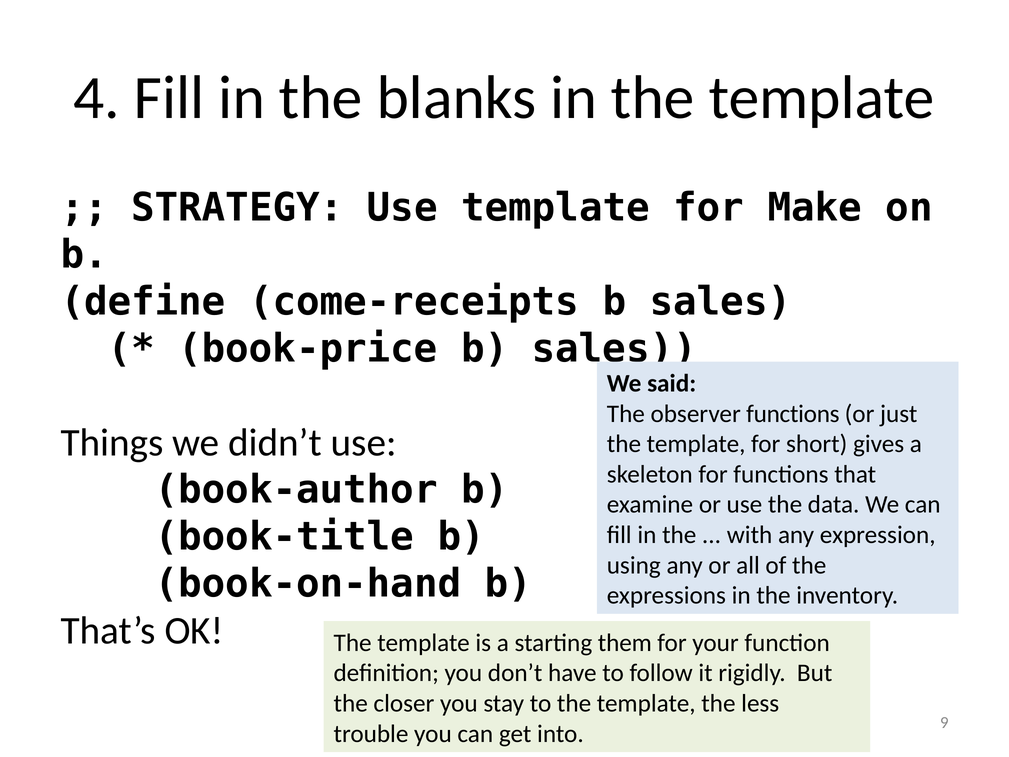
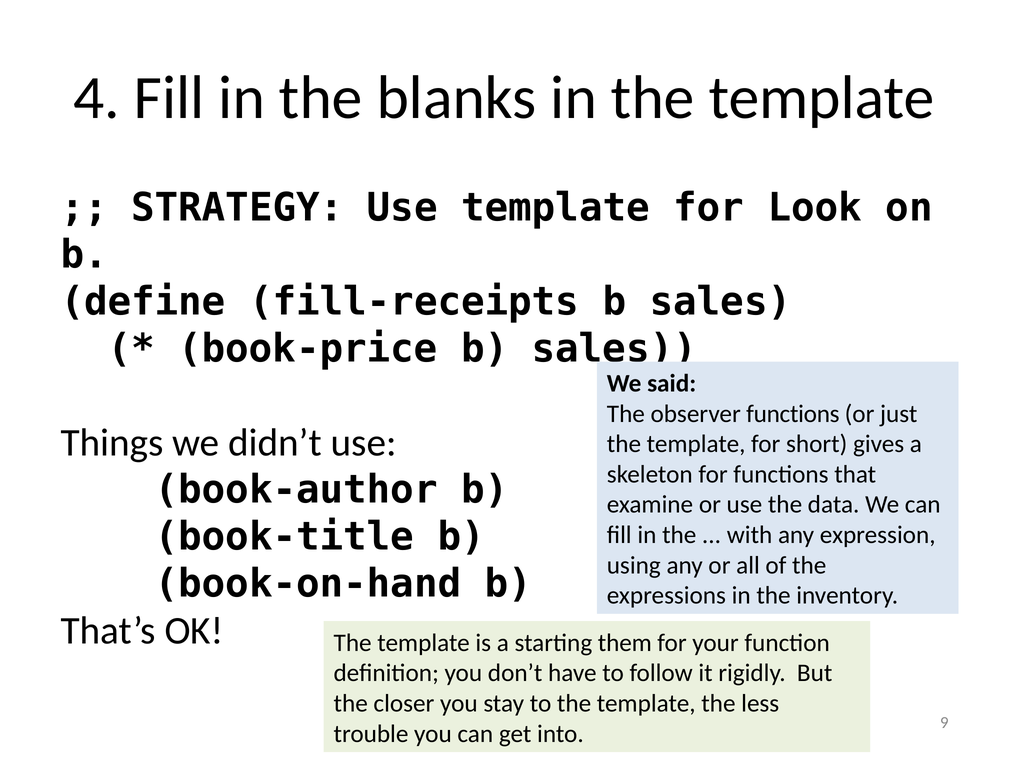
Make: Make -> Look (815, 208)
come-receipts: come-receipts -> fill-receipts (414, 302)
